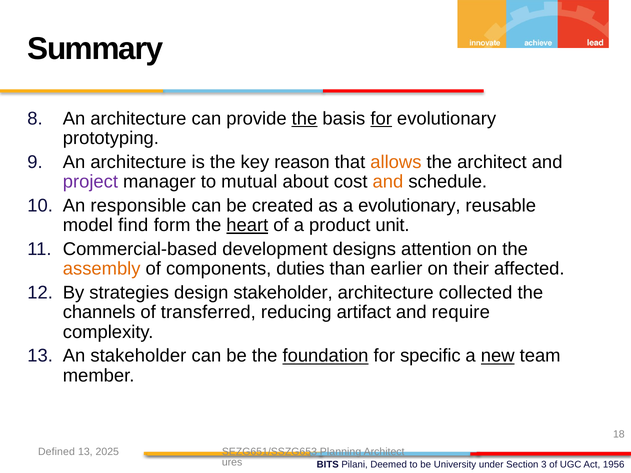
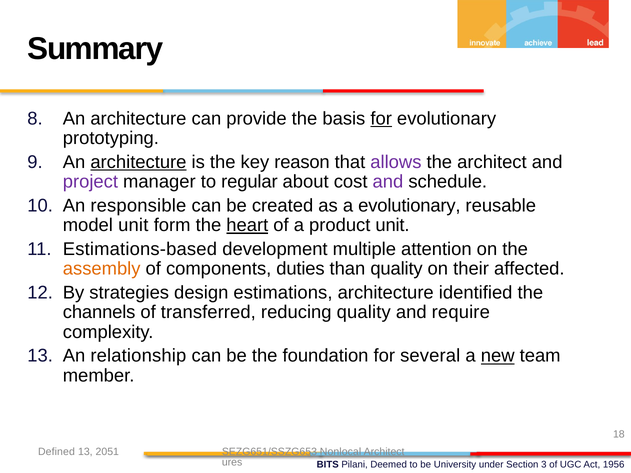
the underline: present -> none (305, 119)
architecture underline: none -> present (138, 162)
allows colour: orange -> purple (396, 162)
mutual: mutual -> regular (249, 182)
and colour: orange -> purple (388, 182)
model find: find -> unit (133, 226)
Commercial-based: Commercial-based -> Estimations-based (140, 249)
designs: designs -> multiple (364, 249)
than earlier: earlier -> quality (397, 269)
design stakeholder: stakeholder -> estimations (283, 293)
collected: collected -> identified (476, 293)
reducing artifact: artifact -> quality (364, 313)
An stakeholder: stakeholder -> relationship (138, 356)
foundation underline: present -> none (326, 356)
specific: specific -> several (430, 356)
2025: 2025 -> 2051 (107, 452)
Planning: Planning -> Nonlocal (341, 452)
